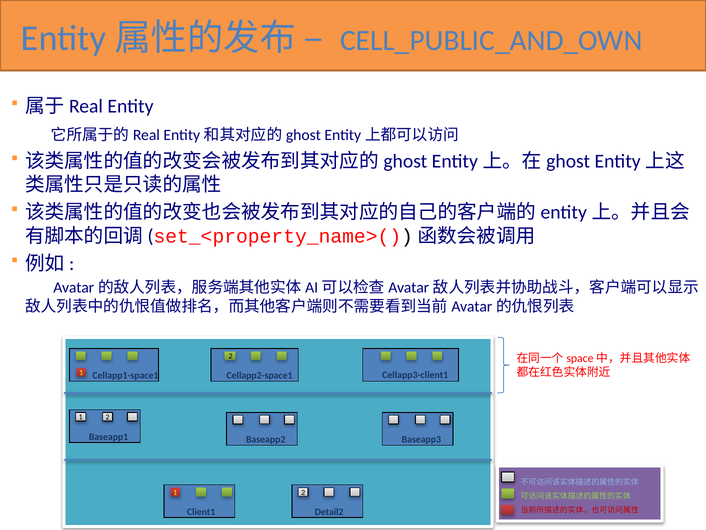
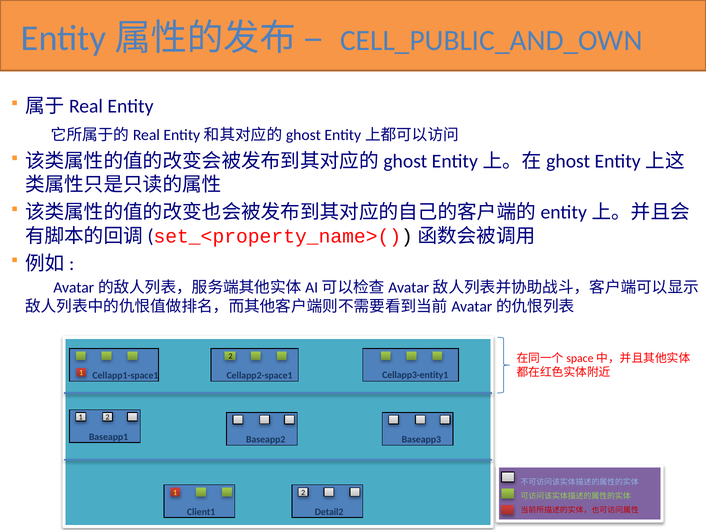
Cellapp3-client1: Cellapp3-client1 -> Cellapp3-entity1 (415, 375)
